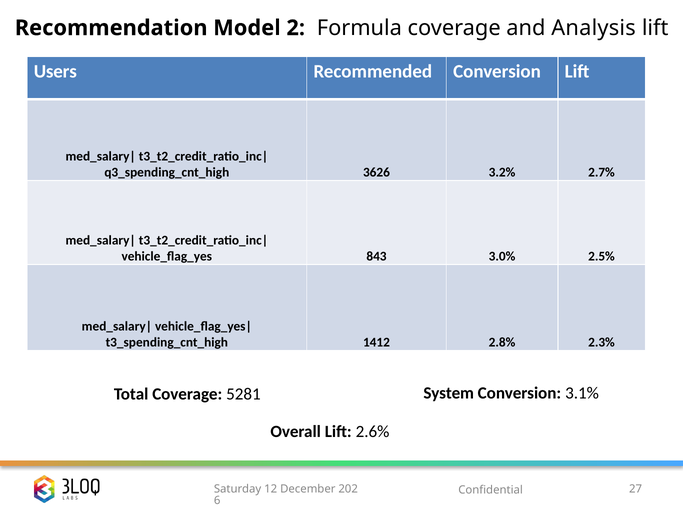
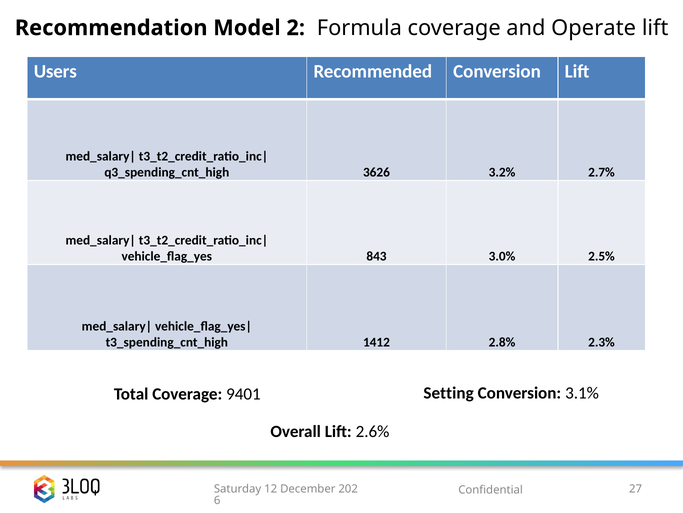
Analysis: Analysis -> Operate (594, 28)
System: System -> Setting (449, 392)
5281: 5281 -> 9401 (243, 393)
